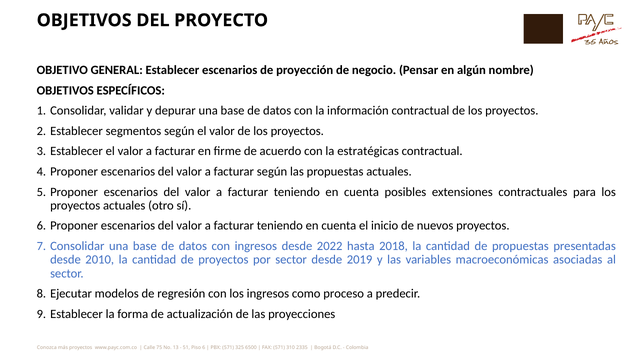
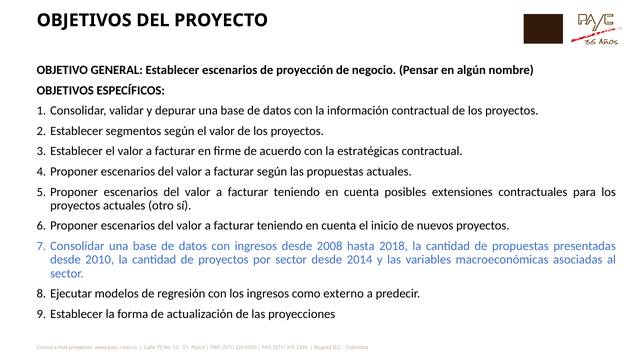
2022: 2022 -> 2008 (330, 246)
2019: 2019 -> 2014 (360, 260)
proceso: proceso -> externo (344, 294)
